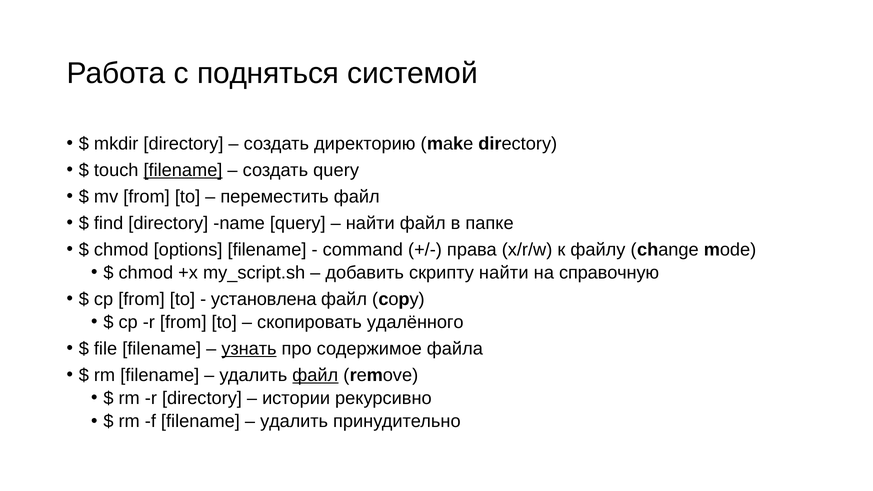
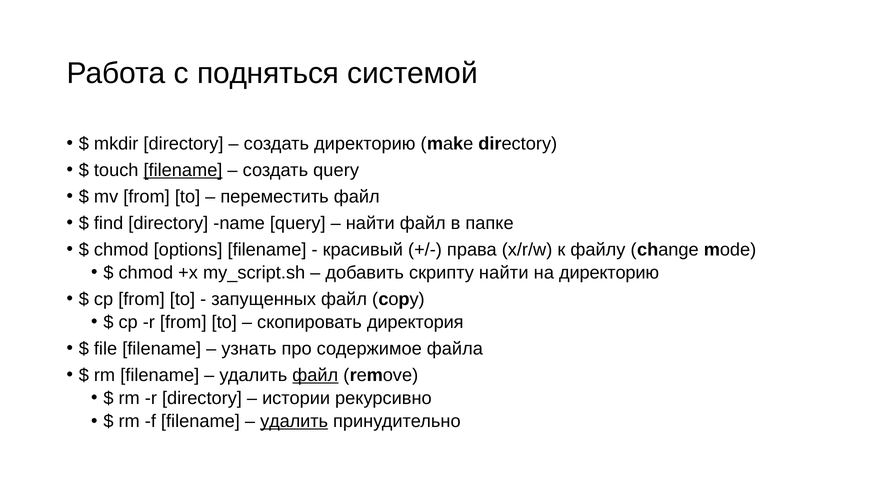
command: command -> красивый (363, 250)
на справочную: справочную -> директорию (609, 273)
установлена: установлена -> запущенных (264, 299)
удалённого: удалённого -> директория (415, 322)
узнать underline: present -> none (249, 349)
удалить underline: none -> present (294, 421)
